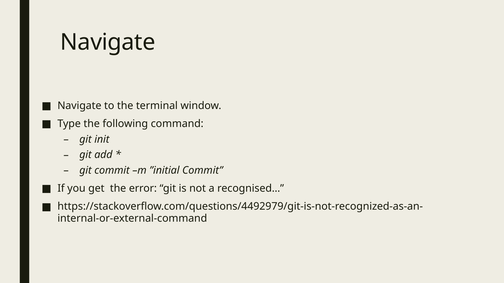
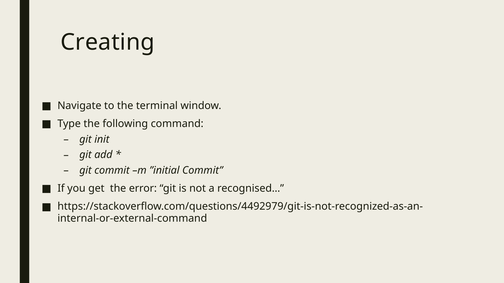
Navigate: Navigate -> Creating (108, 42)
